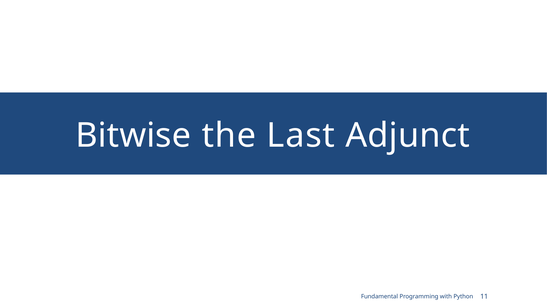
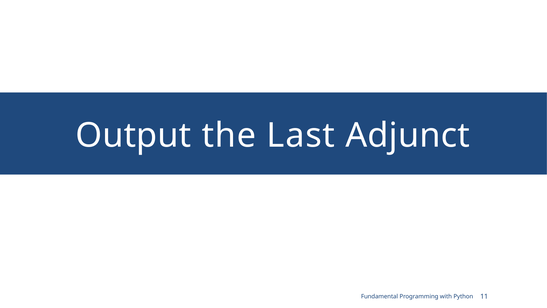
Bitwise: Bitwise -> Output (133, 135)
